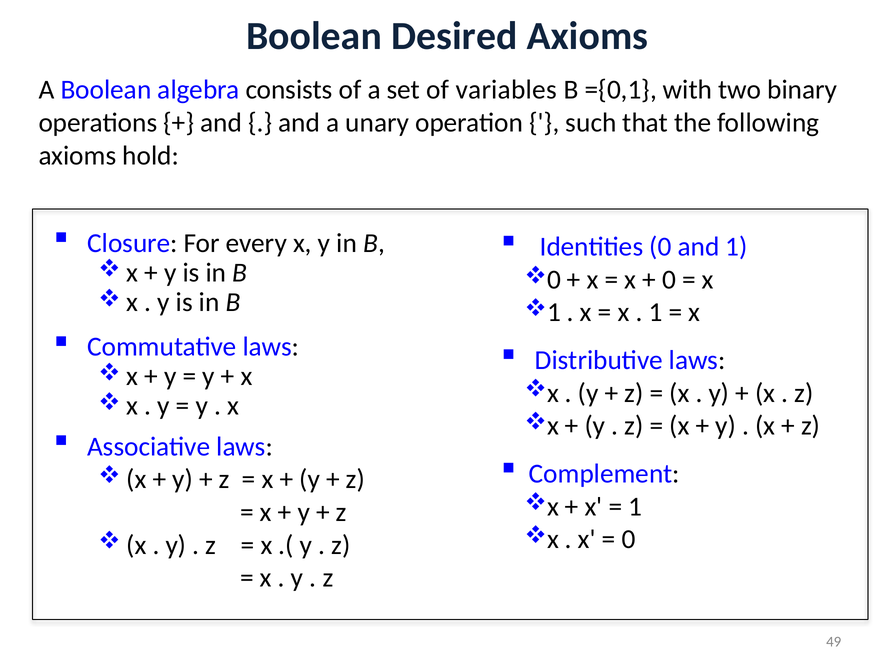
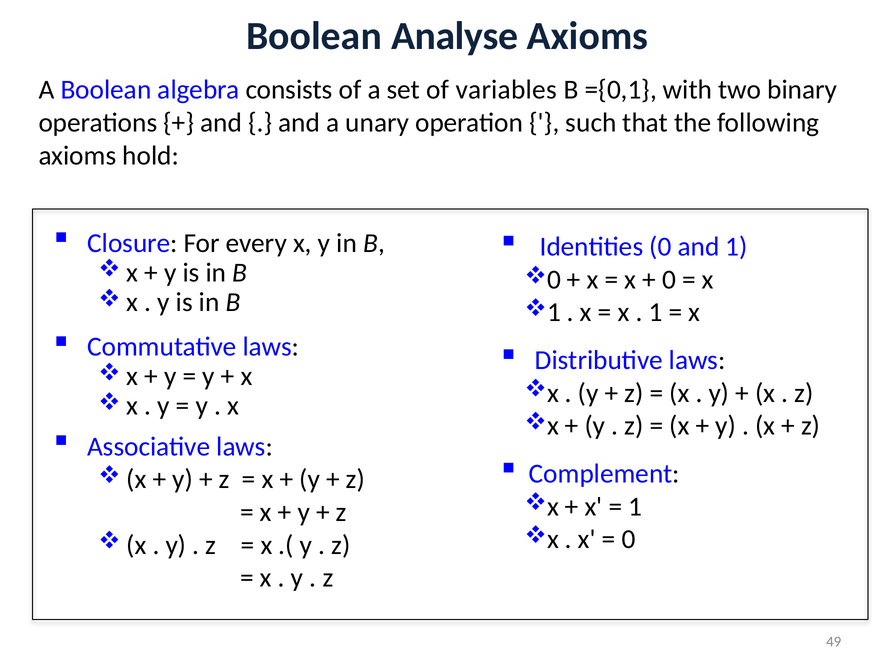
Desired: Desired -> Analyse (455, 36)
